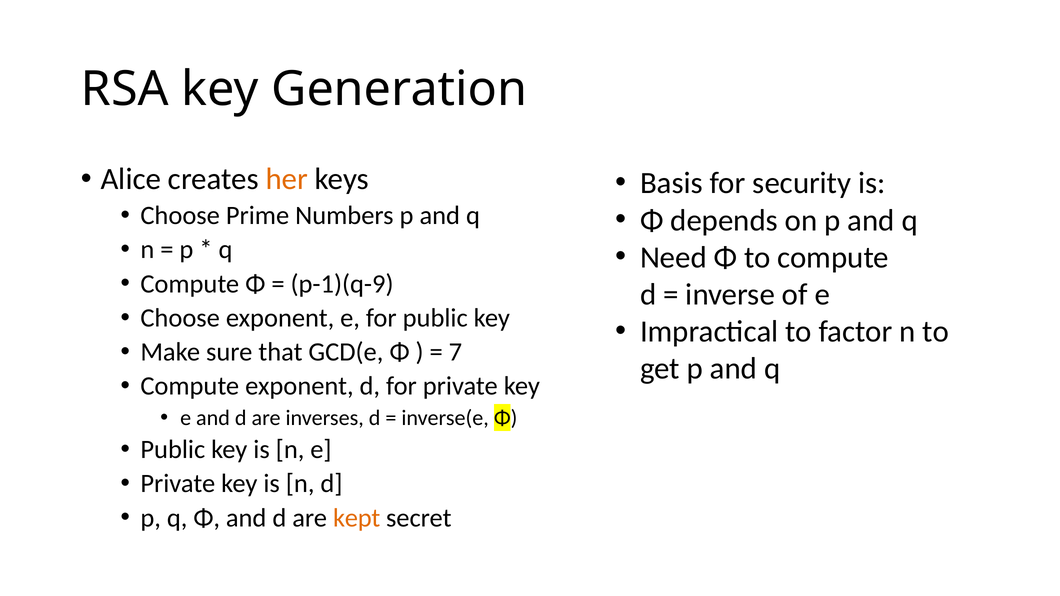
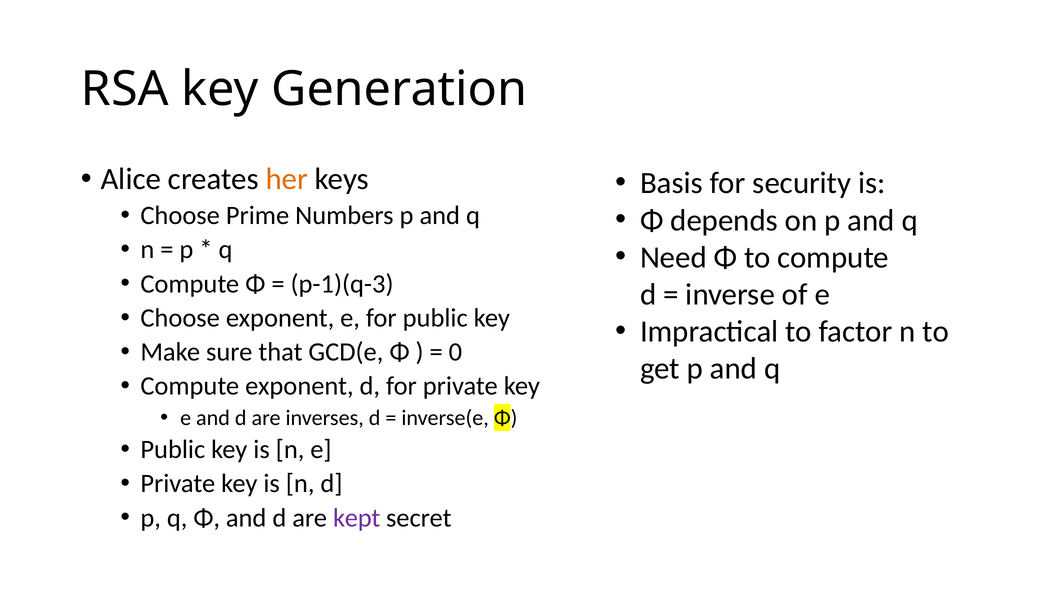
p-1)(q-9: p-1)(q-9 -> p-1)(q-3 (342, 284)
7: 7 -> 0 (455, 352)
kept colour: orange -> purple (357, 518)
